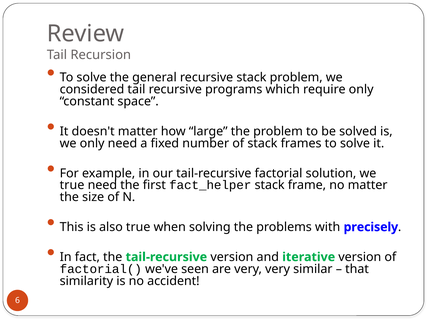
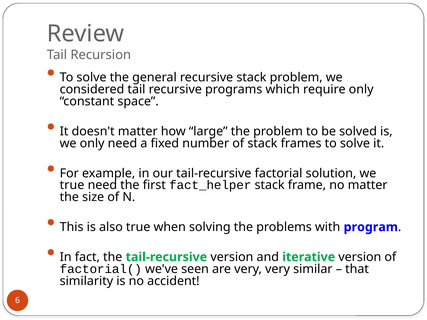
precisely: precisely -> program (371, 227)
